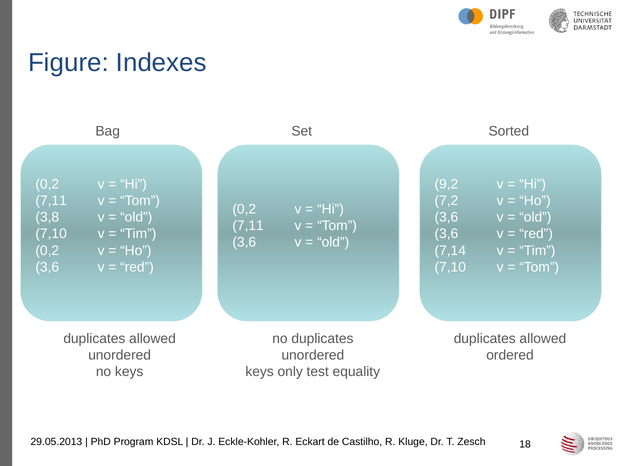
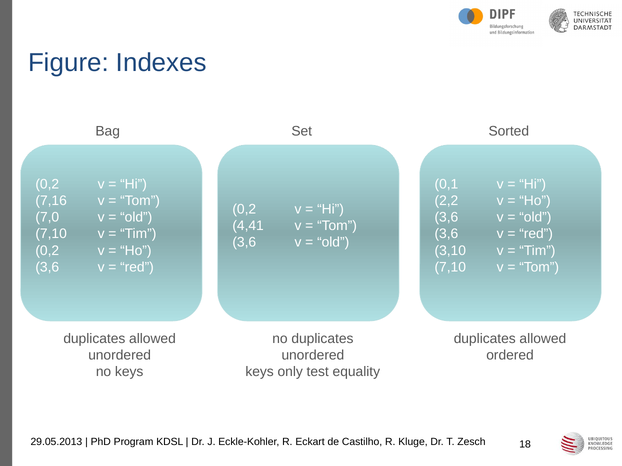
9,2: 9,2 -> 0,1 (446, 184)
7,11: 7,11 -> 7,16 (51, 201)
7,2: 7,2 -> 2,2 (446, 201)
3,8: 3,8 -> 7,0 (47, 218)
7,11: 7,11 -> 4,41 (248, 226)
7,14: 7,14 -> 3,10 (450, 251)
